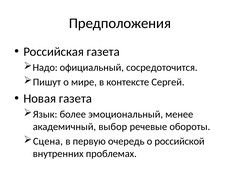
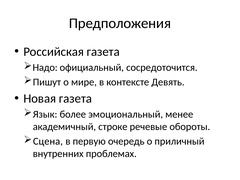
Сергей: Сергей -> Девять (168, 82)
выбор: выбор -> строке (113, 127)
российской: российской -> приличный (179, 141)
